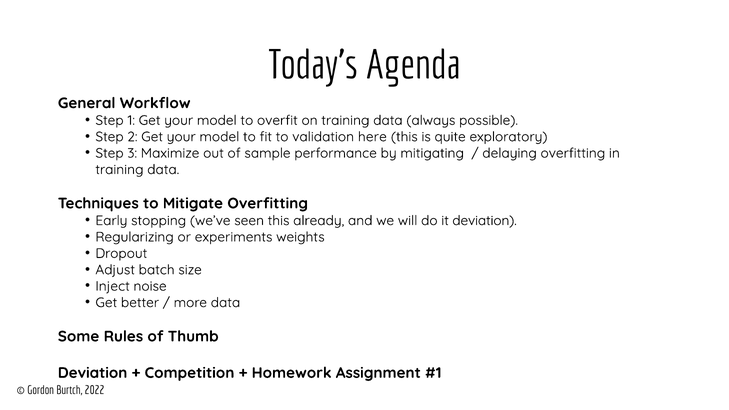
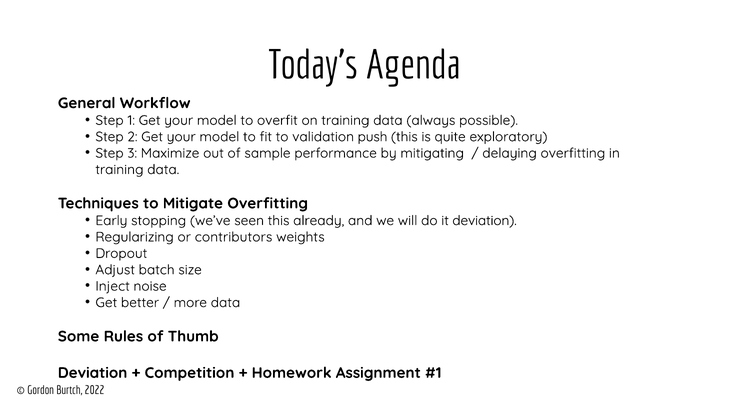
here: here -> push (373, 137)
experiments: experiments -> contributors (234, 237)
